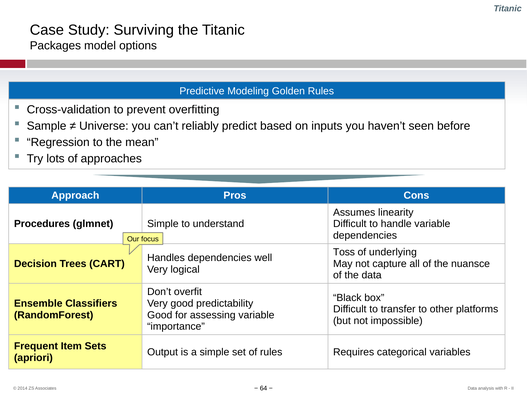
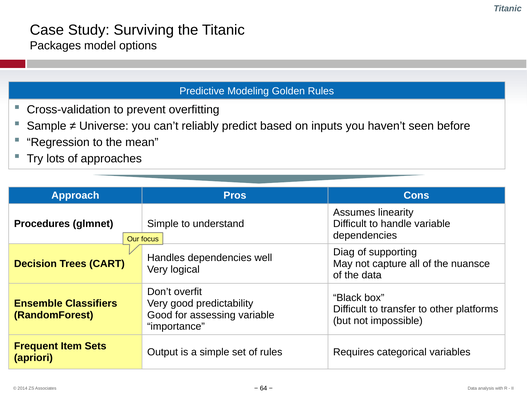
Toss: Toss -> Diag (344, 252)
underlying: underlying -> supporting (393, 252)
